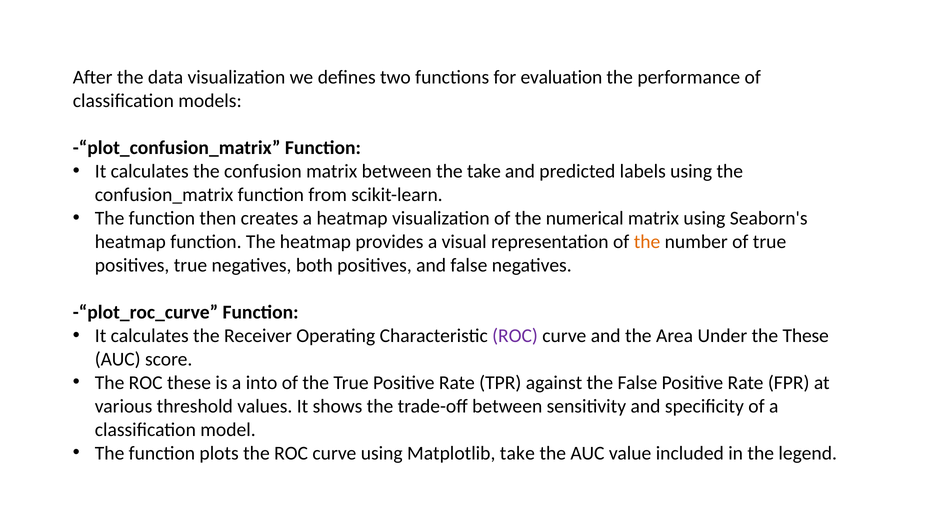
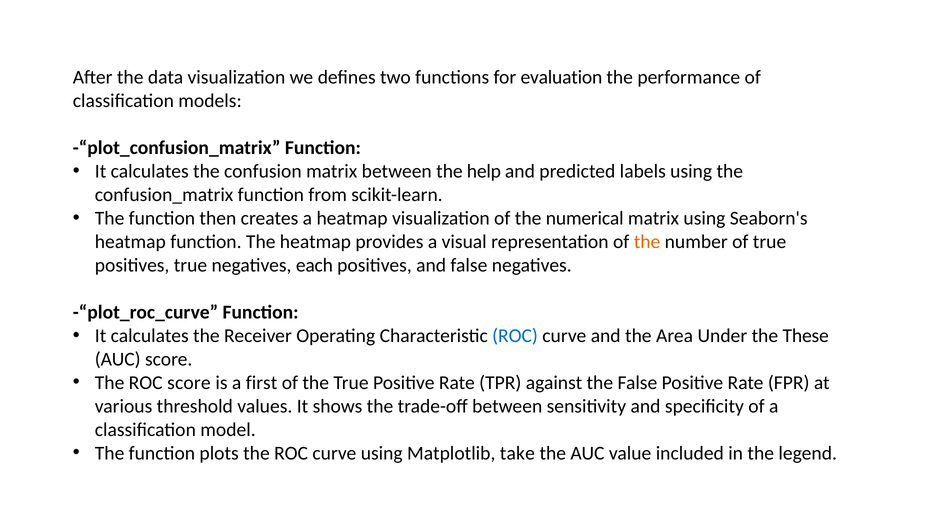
the take: take -> help (484, 171)
both: both -> each (314, 265)
ROC colour: purple -> blue (515, 335)
ROC these: these -> score (189, 382)
into: into -> first (262, 382)
